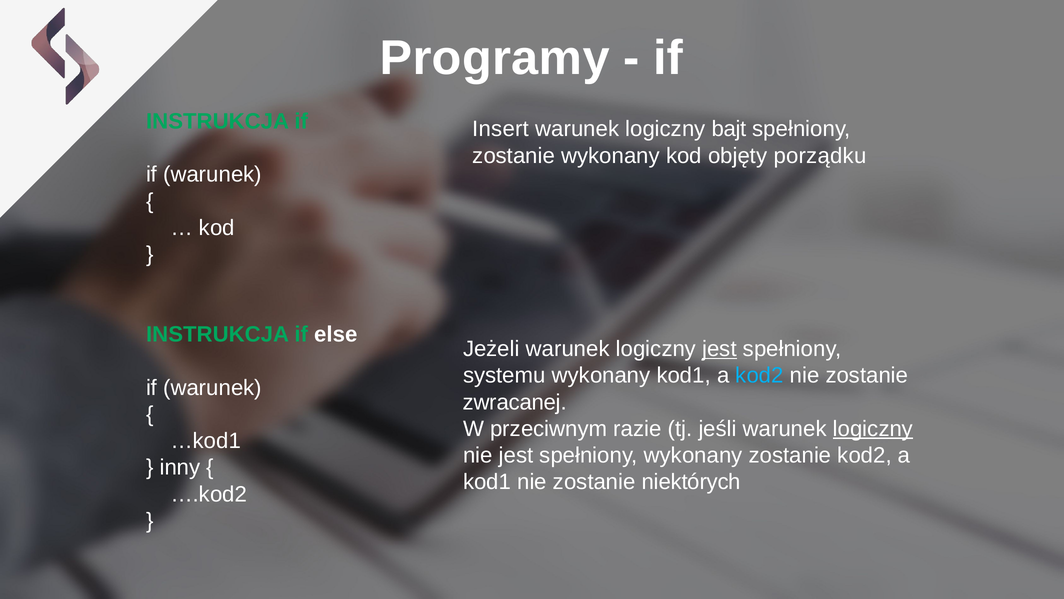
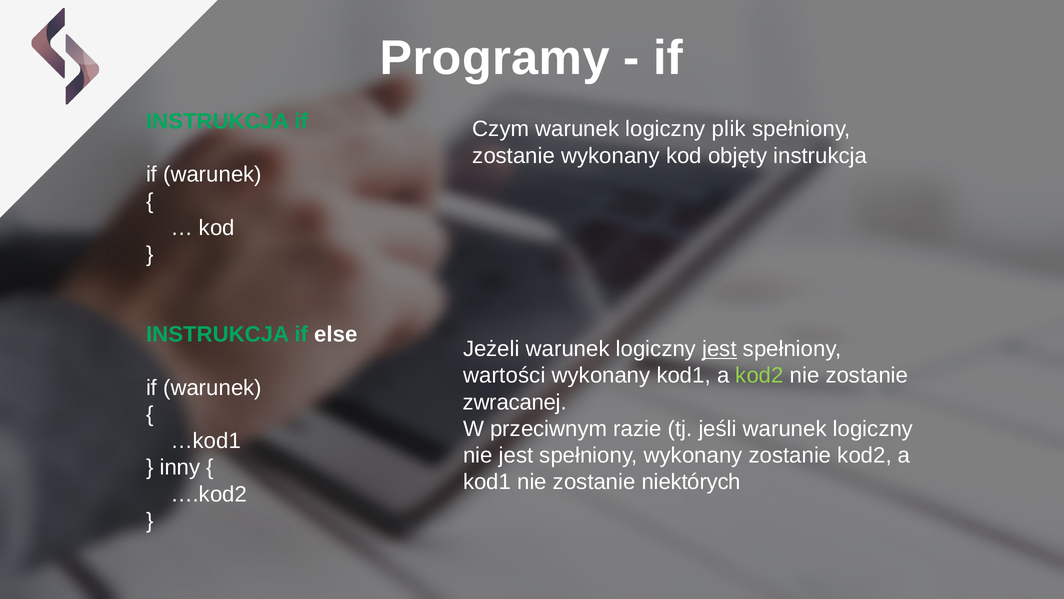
Insert: Insert -> Czym (501, 129)
bajt: bajt -> plik (729, 129)
objęty porządku: porządku -> instrukcja (820, 156)
systemu: systemu -> wartości (504, 375)
kod2 colour: light blue -> light green (760, 375)
logiczny underline: present -> none (873, 428)
